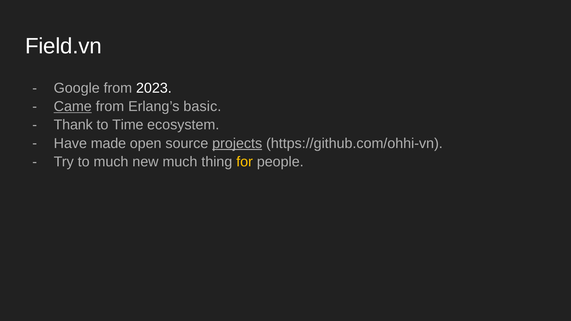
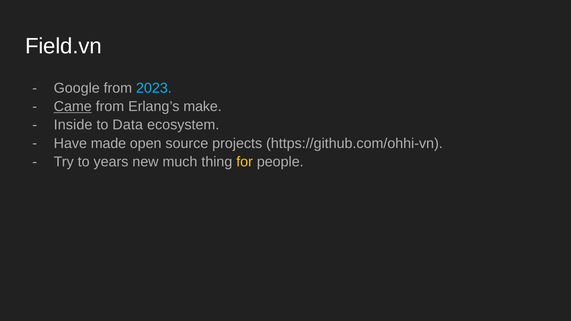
2023 colour: white -> light blue (154, 88)
basic: basic -> make (202, 107)
Thank: Thank -> Inside (73, 125)
Time: Time -> Data (128, 125)
projects underline: present -> none (237, 143)
to much: much -> years (111, 162)
